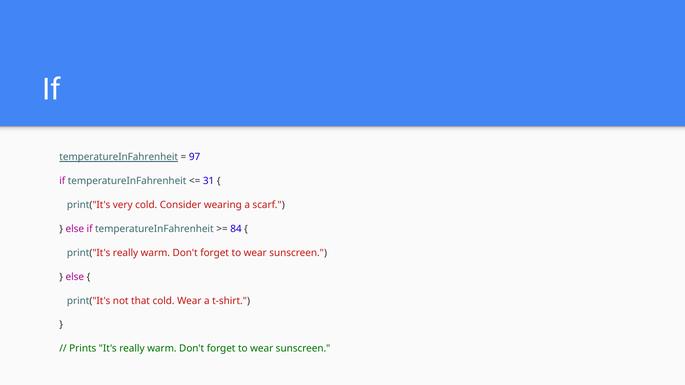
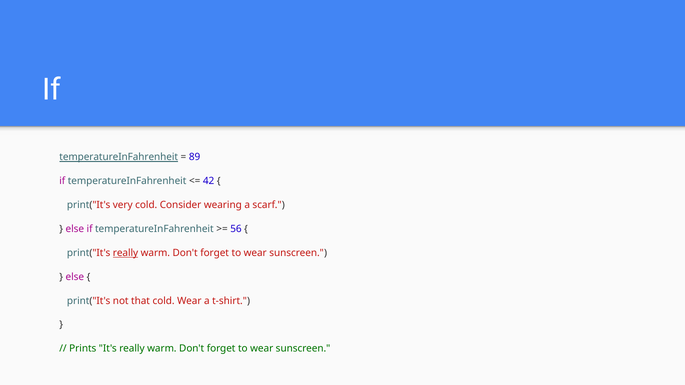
97: 97 -> 89 (195, 157)
31: 31 -> 42 (209, 181)
84: 84 -> 56 (236, 229)
really underline: none -> present (126, 253)
